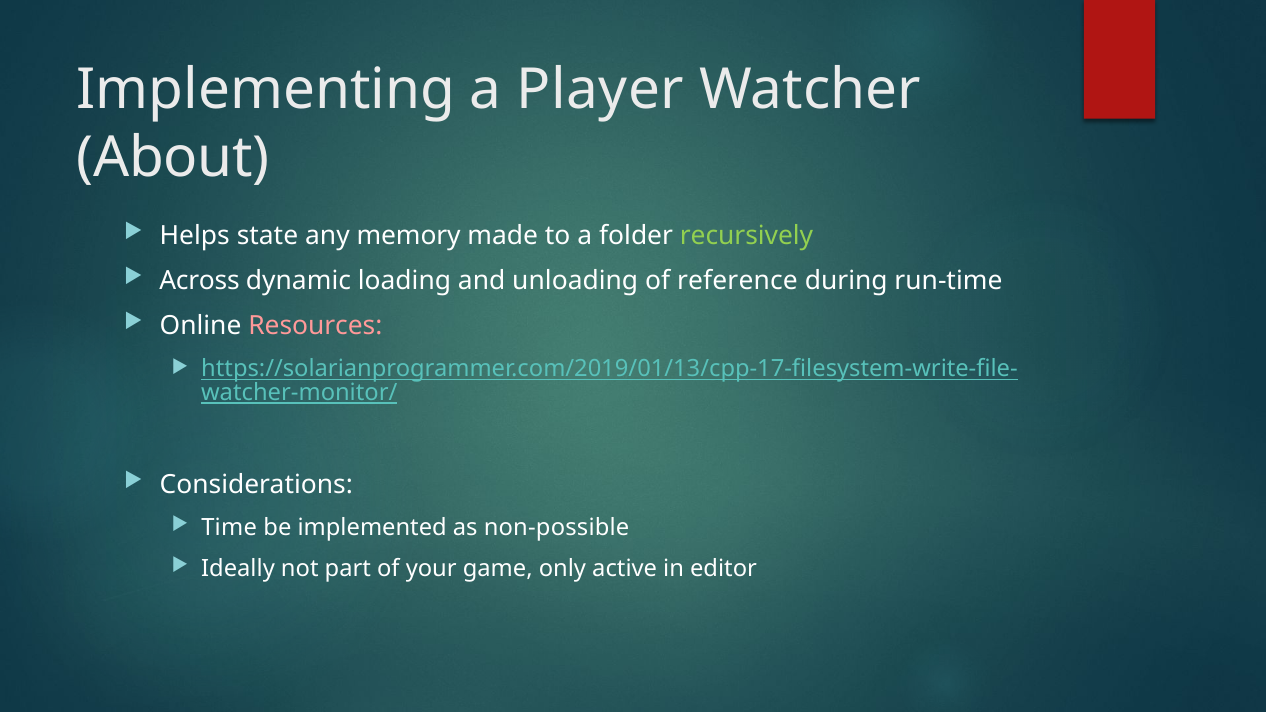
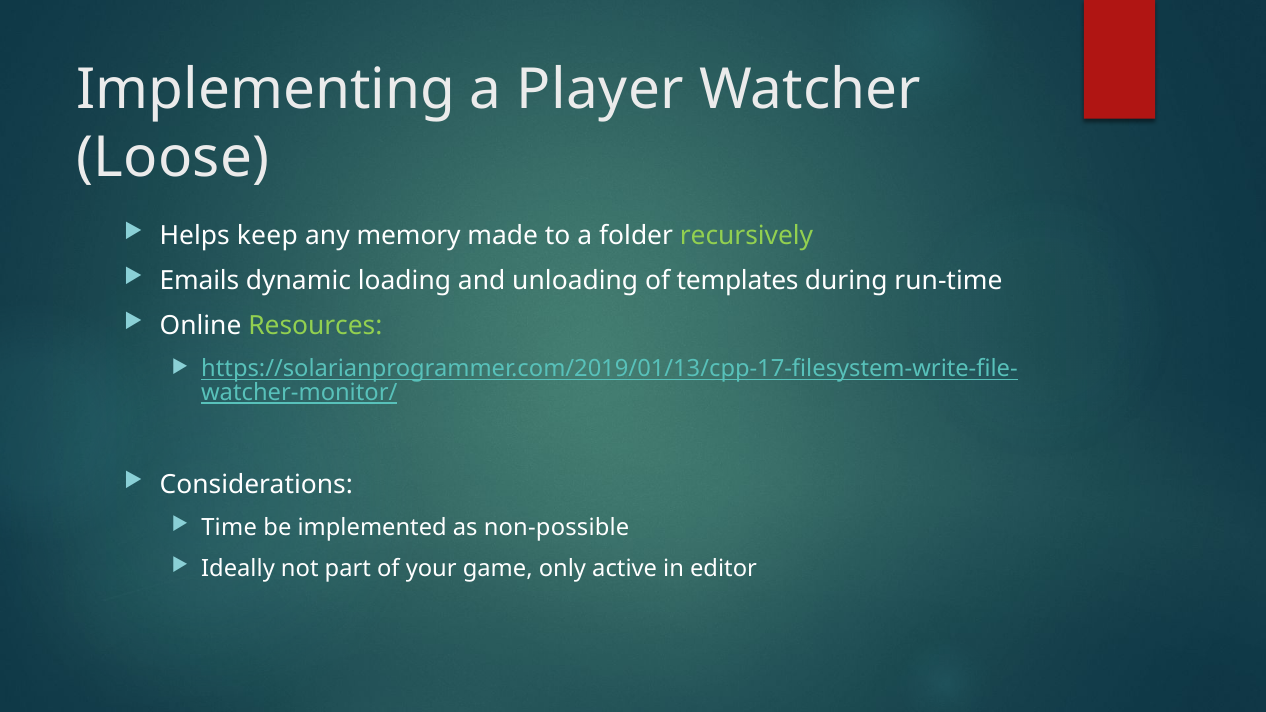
About: About -> Loose (173, 158)
state: state -> keep (267, 236)
Across: Across -> Emails (199, 281)
reference: reference -> templates (738, 281)
Resources colour: pink -> light green (315, 325)
